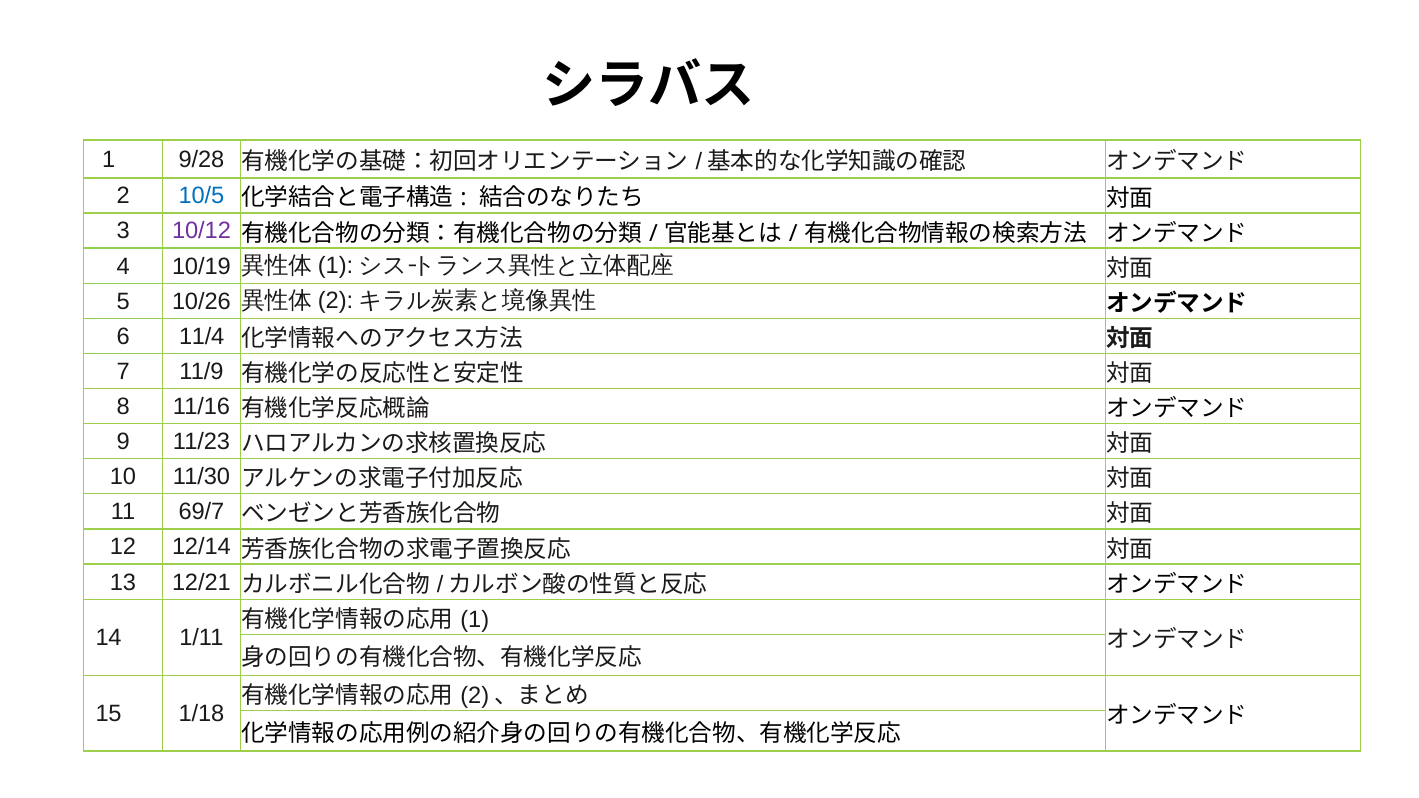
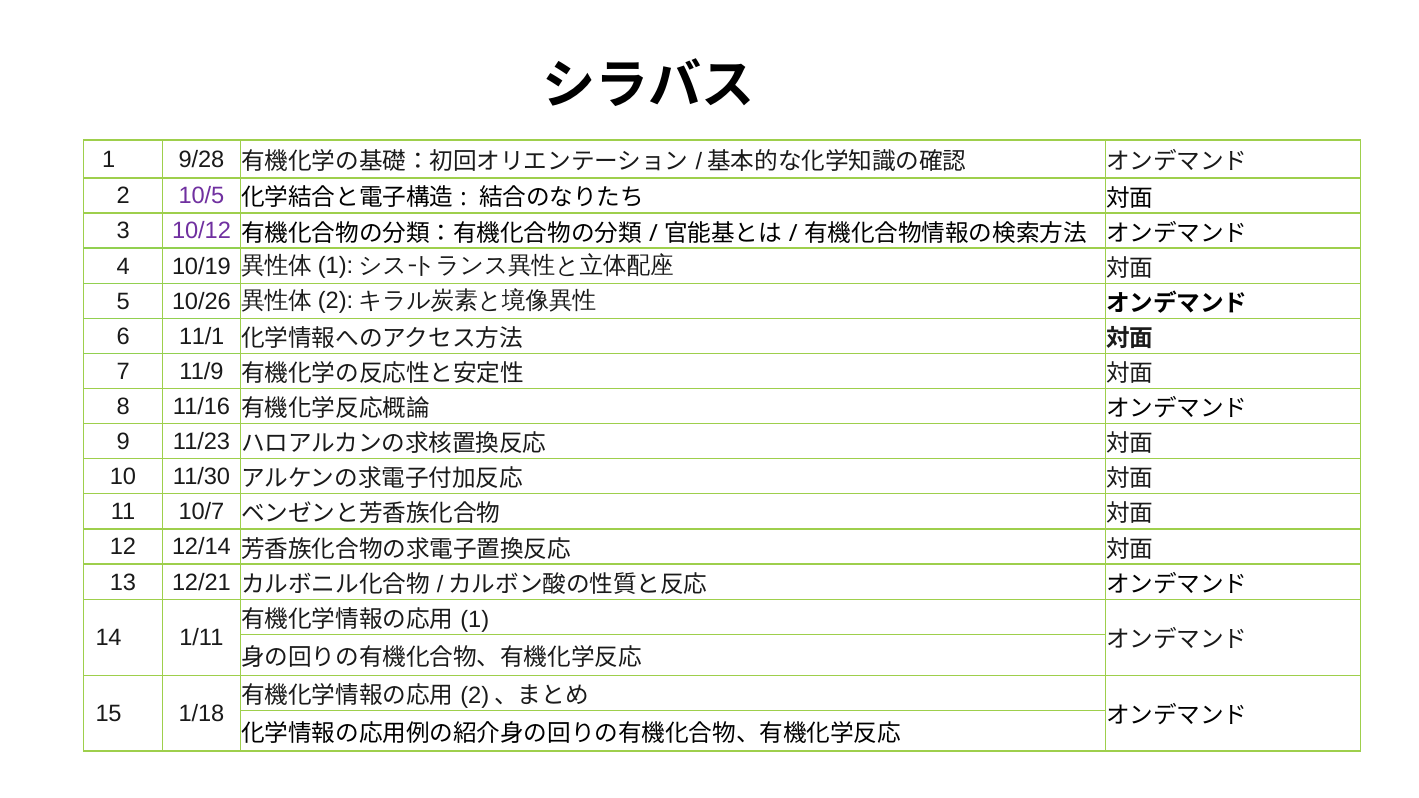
10/5 colour: blue -> purple (201, 196)
11/4: 11/4 -> 11/1 (202, 337)
69/7: 69/7 -> 10/7 (201, 512)
